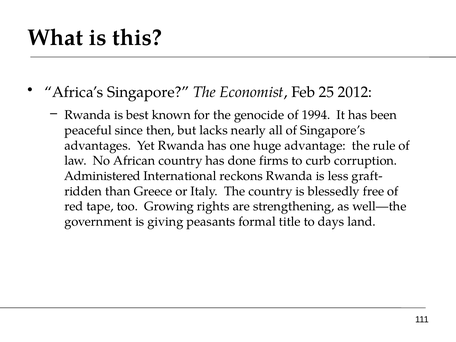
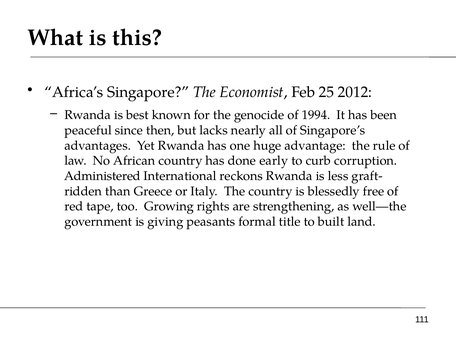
firms: firms -> early (274, 161)
days: days -> built (331, 222)
